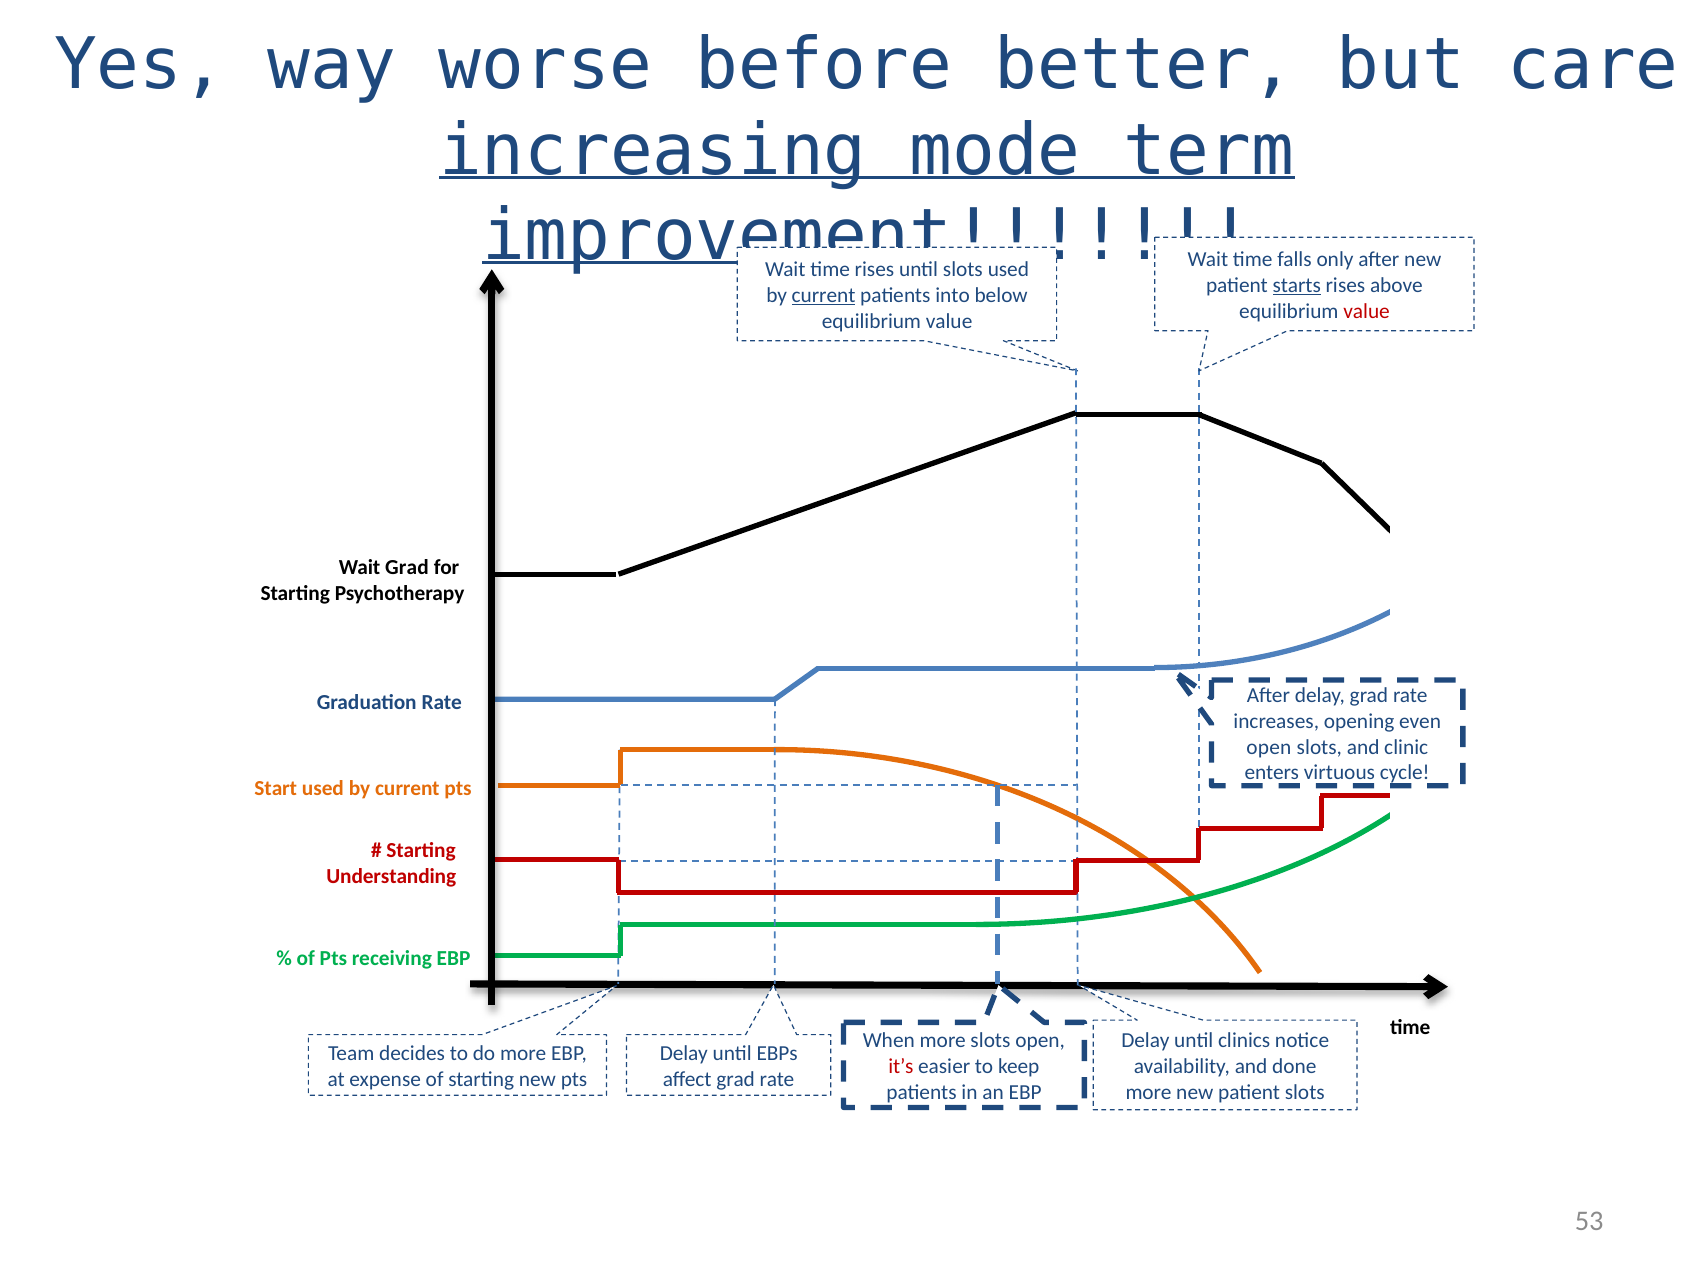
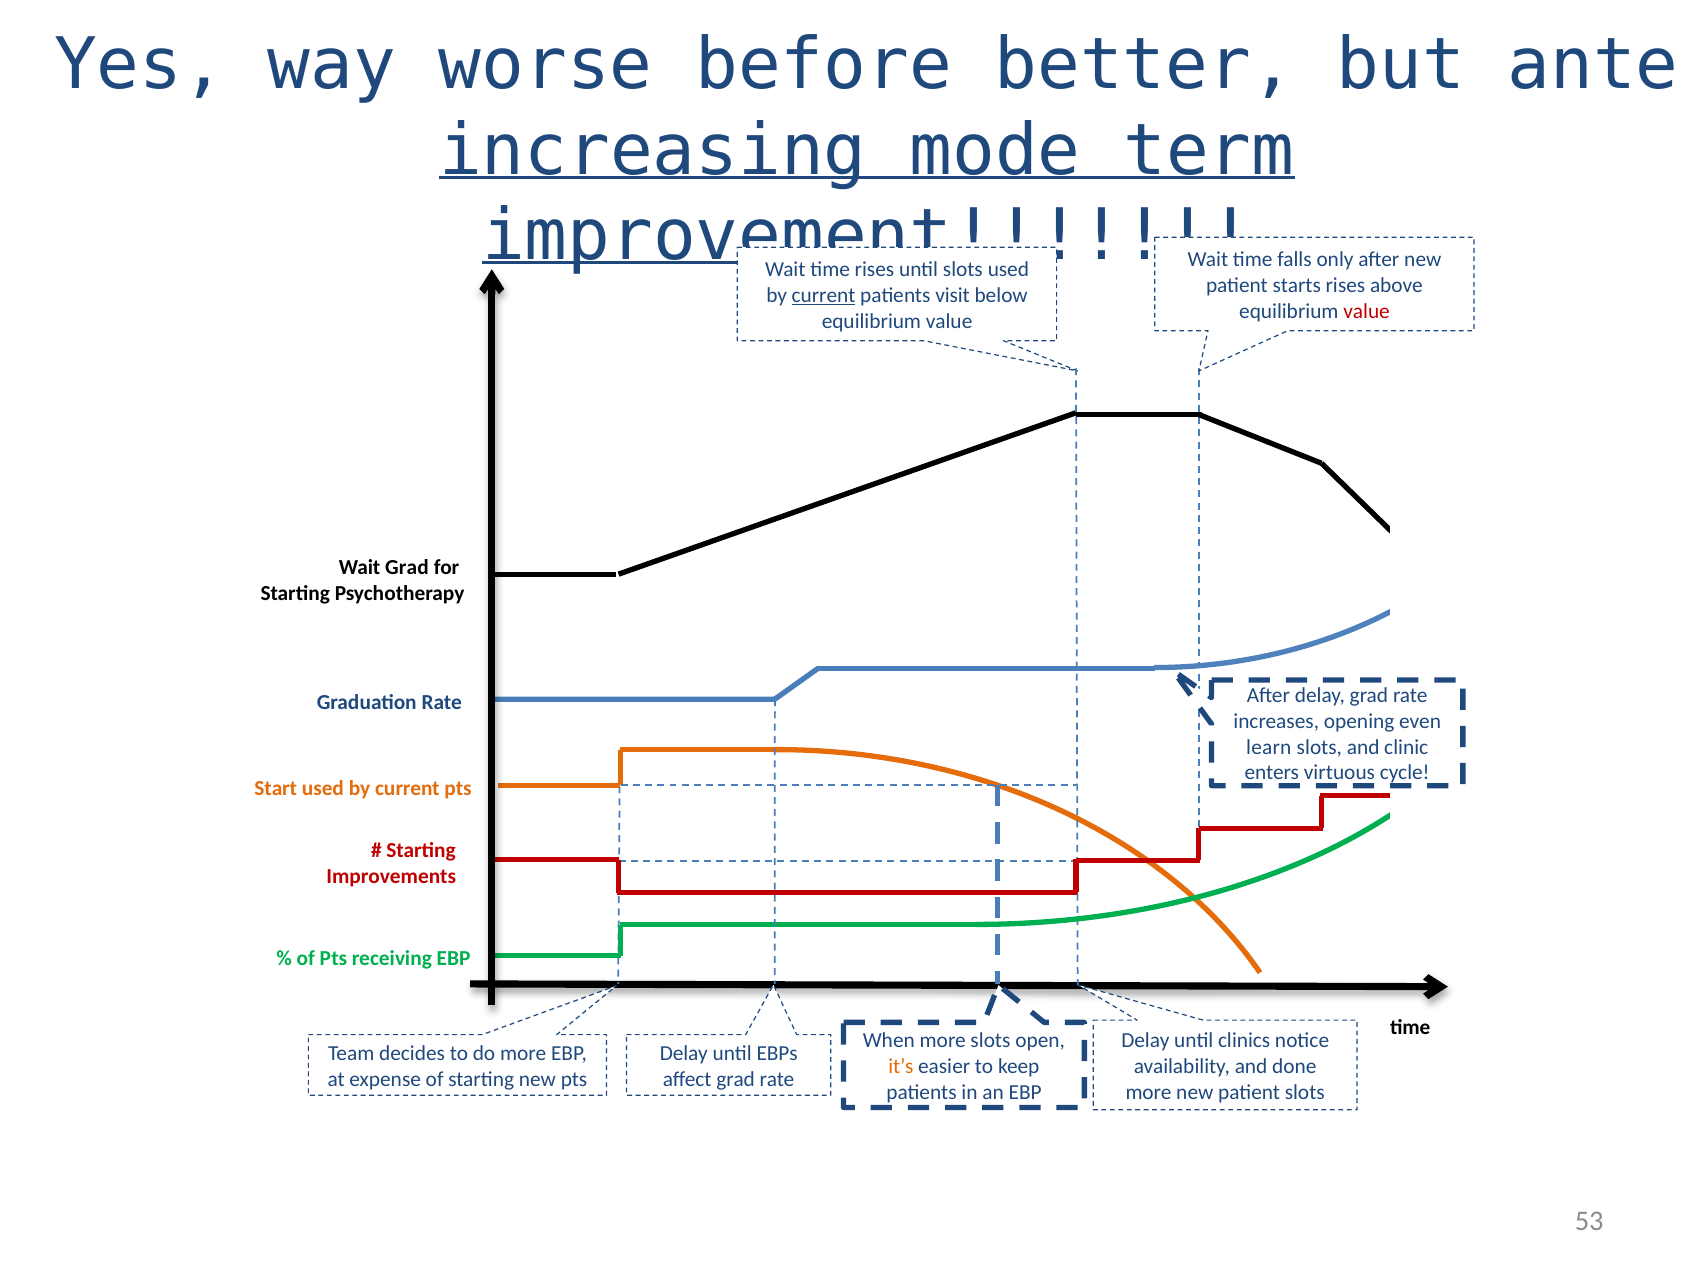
care: care -> ante (1593, 65)
starts underline: present -> none (1297, 286)
into: into -> visit (953, 296)
open: open -> learn (1269, 747)
Understanding: Understanding -> Improvements (391, 877)
it’s colour: red -> orange (901, 1067)
